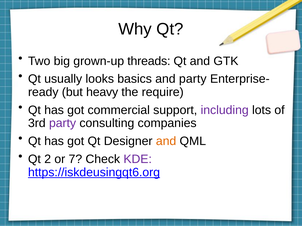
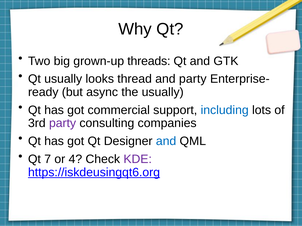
basics: basics -> thread (135, 79)
heavy: heavy -> async (102, 92)
the require: require -> usually (163, 92)
including colour: purple -> blue (225, 110)
and colour: orange -> blue (166, 141)
2: 2 -> 7 (48, 160)
7: 7 -> 4 (75, 160)
